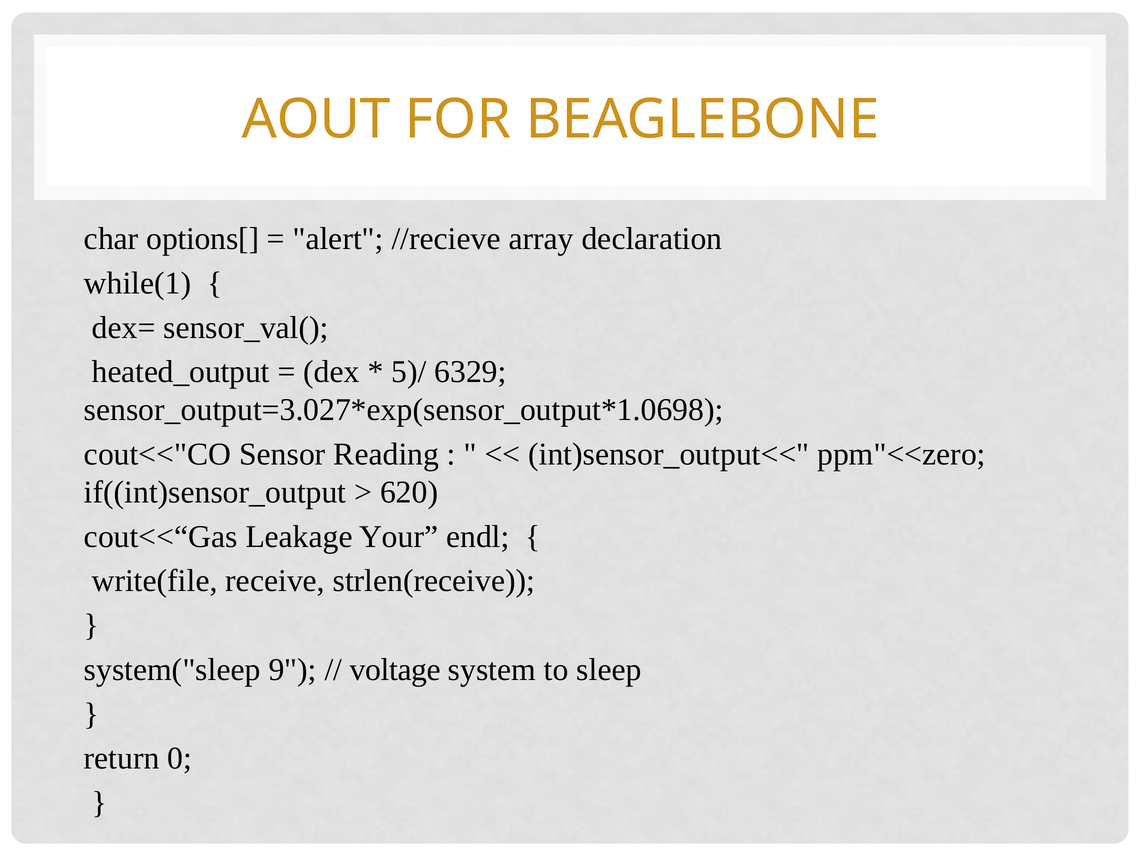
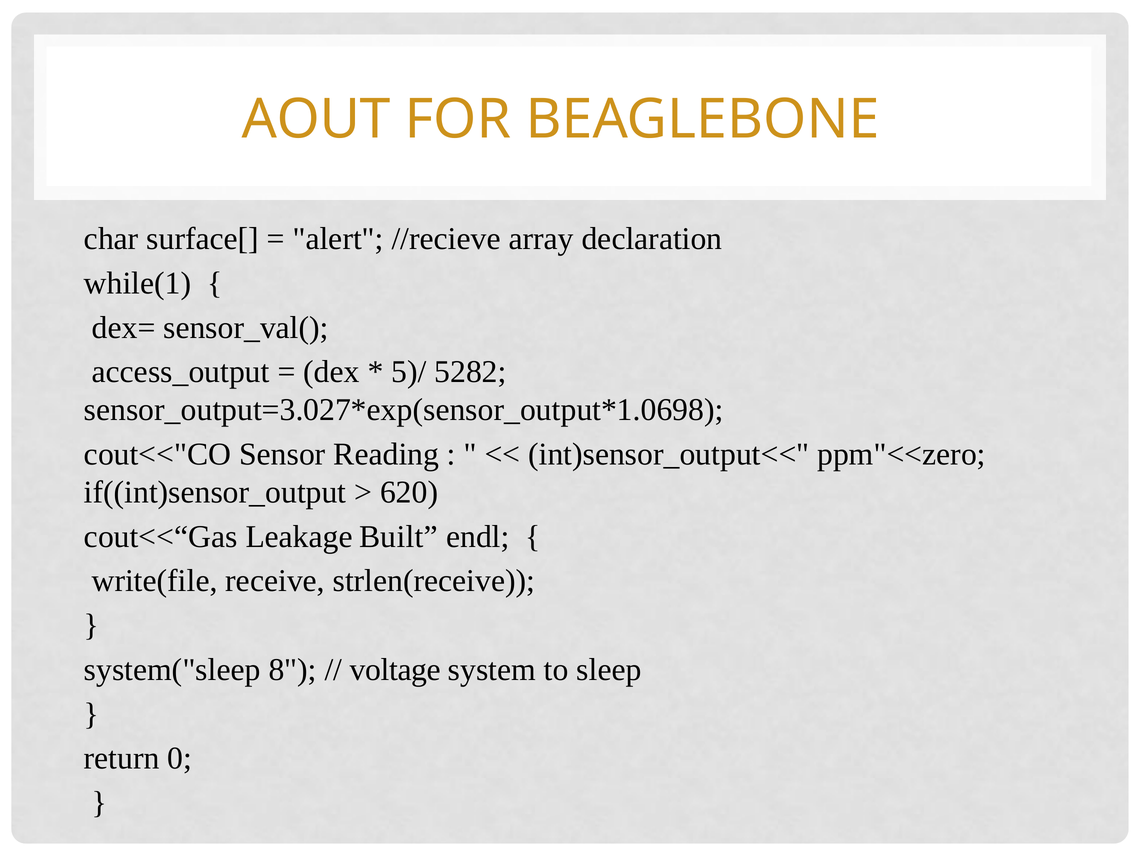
options[: options[ -> surface[ (203, 239)
heated_output: heated_output -> access_output (181, 372)
6329: 6329 -> 5282 (470, 372)
Your: Your -> Built (398, 537)
9: 9 -> 8 (293, 670)
